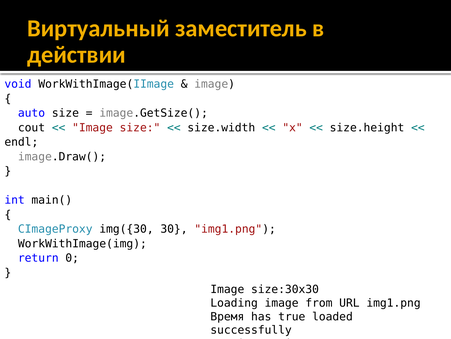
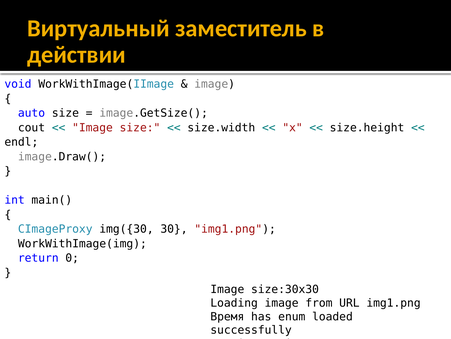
true: true -> enum (292, 316)
